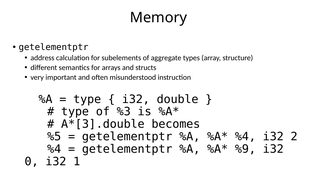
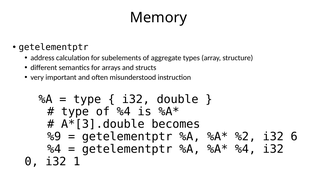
of %3: %3 -> %4 (124, 112)
%5: %5 -> %9 (54, 137)
%4: %4 -> %2 (245, 137)
2: 2 -> 6 (294, 137)
%9: %9 -> %4 (245, 149)
